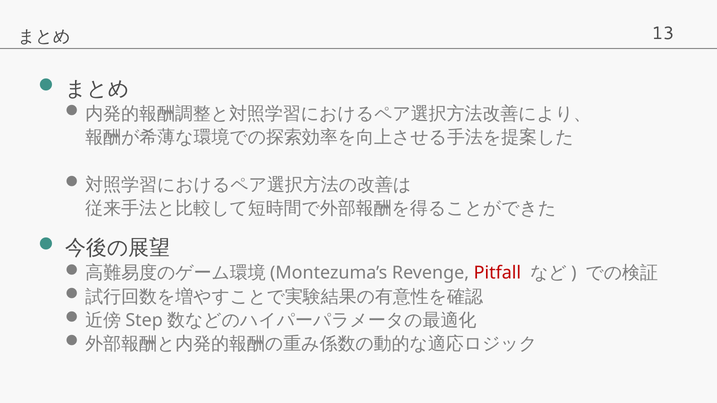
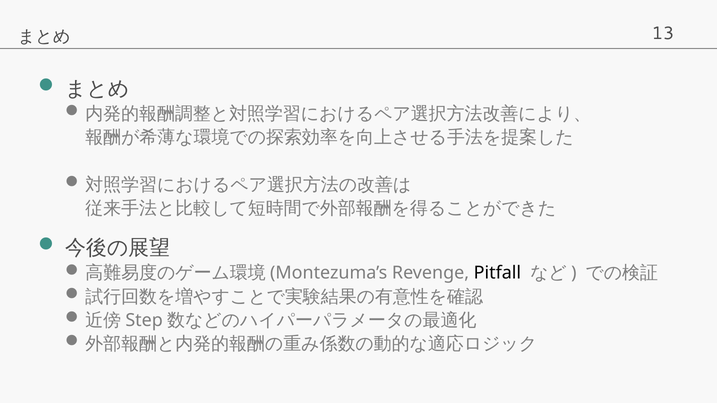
Pitfall colour: red -> black (497, 273)
